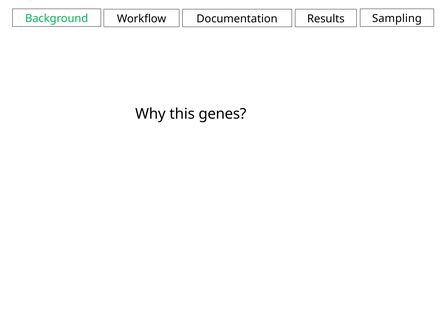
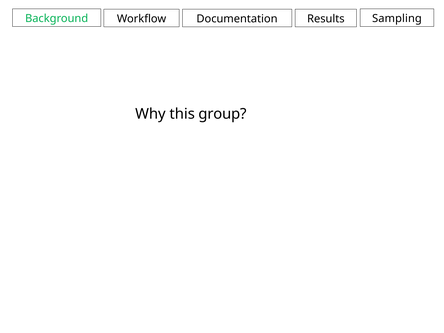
genes: genes -> group (222, 114)
